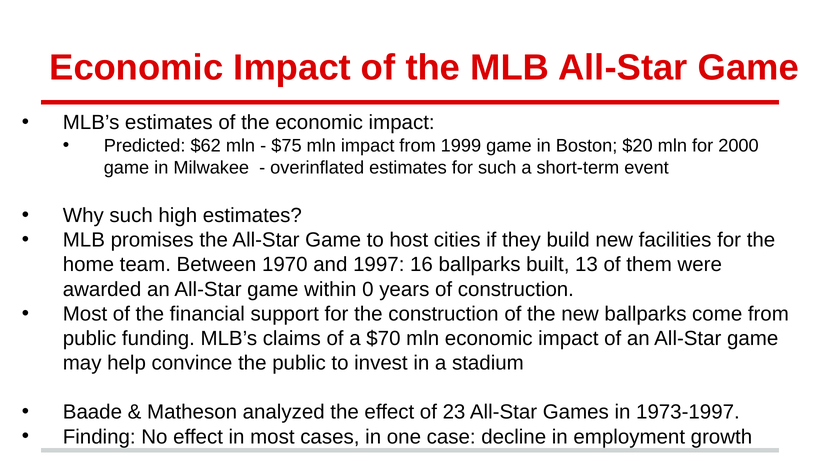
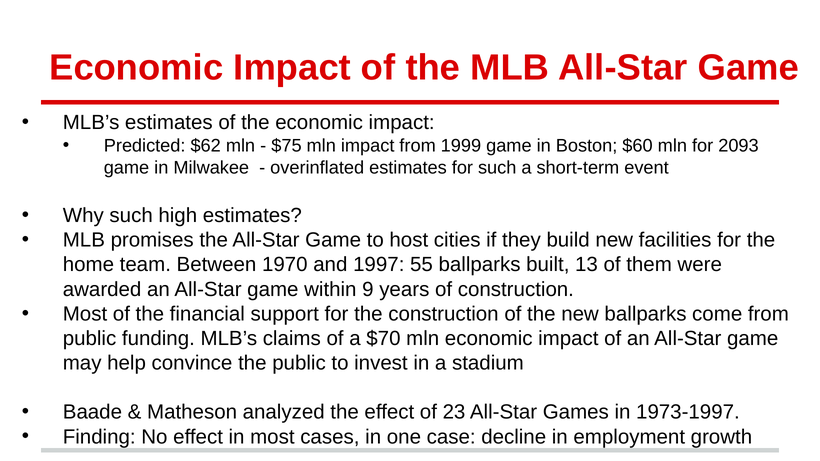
$20: $20 -> $60 (638, 146)
2000: 2000 -> 2093 (738, 146)
16: 16 -> 55 (421, 265)
0: 0 -> 9 (368, 289)
